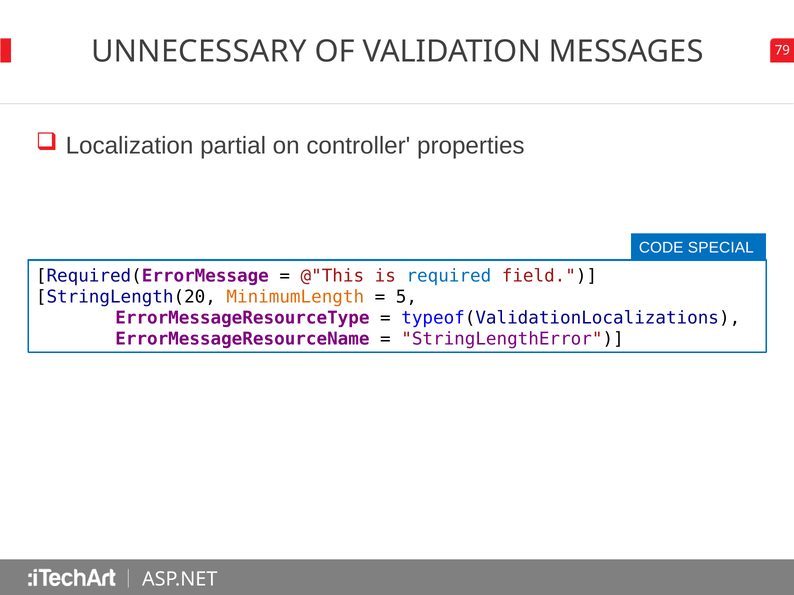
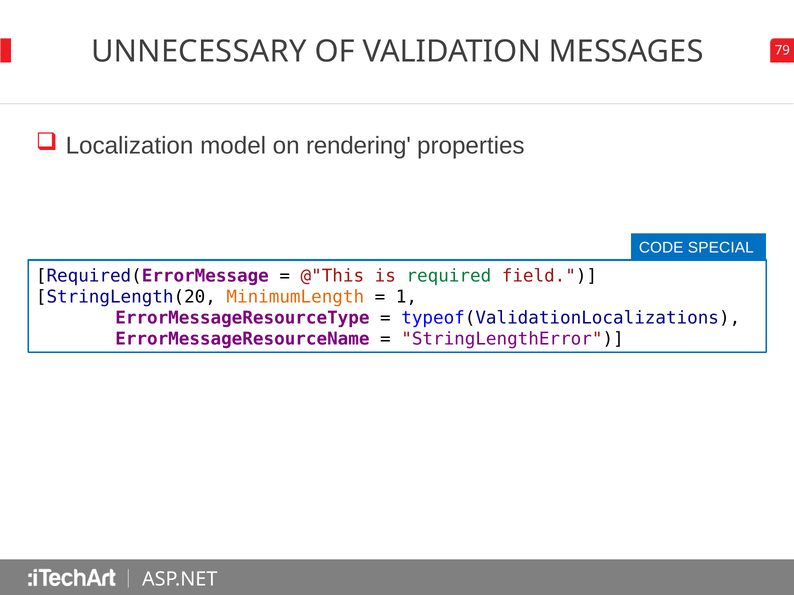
partial: partial -> model (233, 146)
controller: controller -> rendering (358, 146)
required colour: blue -> green (449, 276)
5: 5 -> 1 (406, 297)
